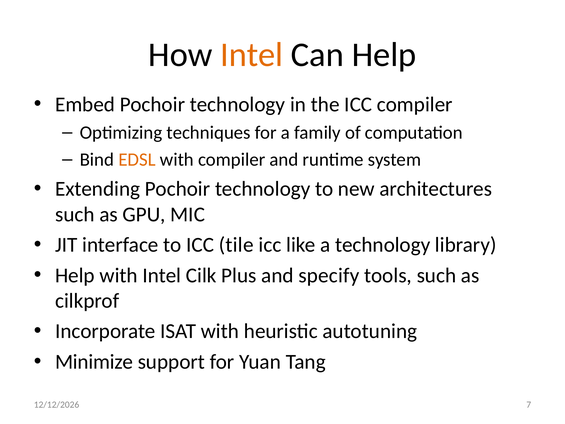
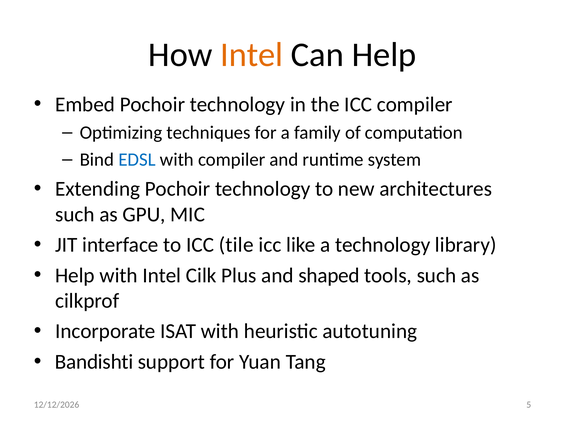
EDSL colour: orange -> blue (137, 160)
specify: specify -> shaped (329, 275)
Minimize: Minimize -> Bandishti (94, 362)
7: 7 -> 5 (529, 405)
